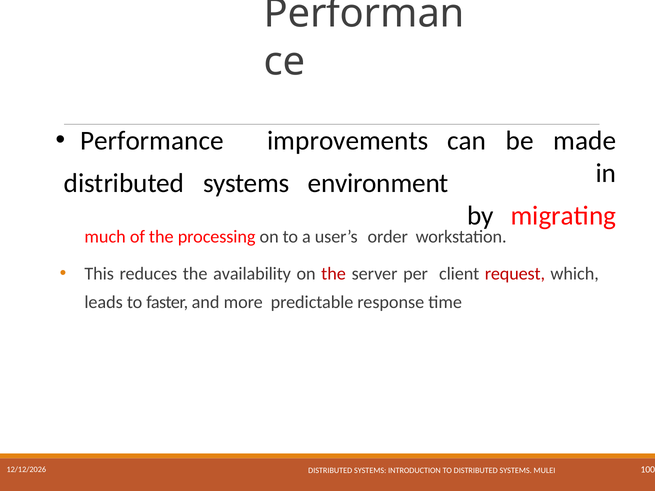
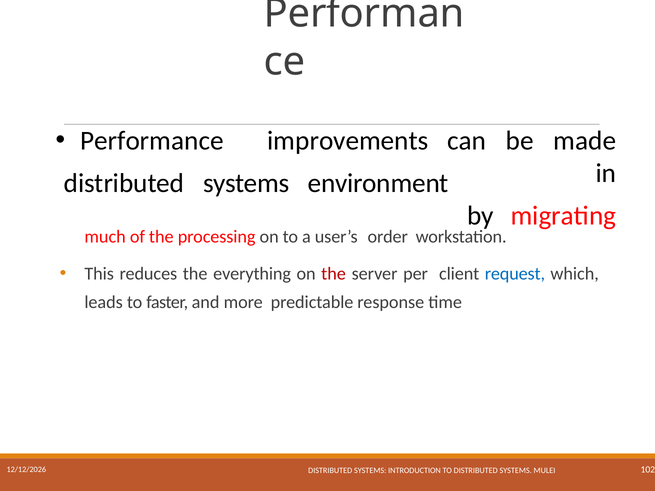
availability: availability -> everything (252, 274)
request colour: red -> blue (515, 274)
100: 100 -> 102 (648, 470)
